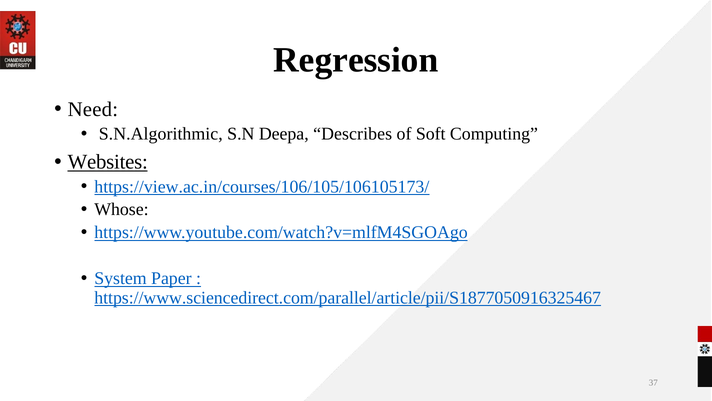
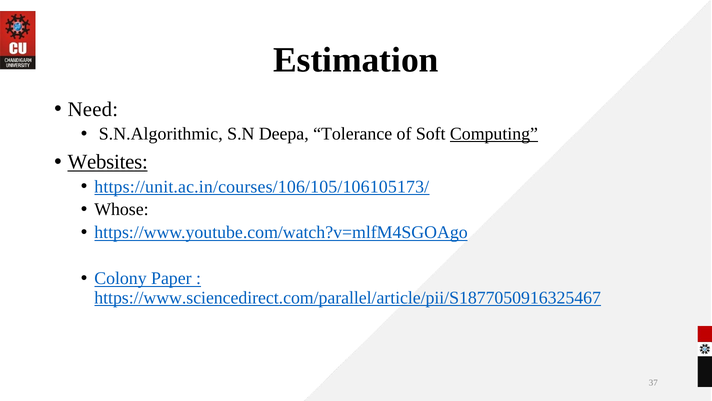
Regression: Regression -> Estimation (356, 60)
Describes: Describes -> Tolerance (353, 134)
Computing underline: none -> present (494, 134)
https://view.ac.in/courses/106/105/106105173/: https://view.ac.in/courses/106/105/106105173/ -> https://unit.ac.in/courses/106/105/106105173/ (262, 186)
System: System -> Colony (120, 278)
